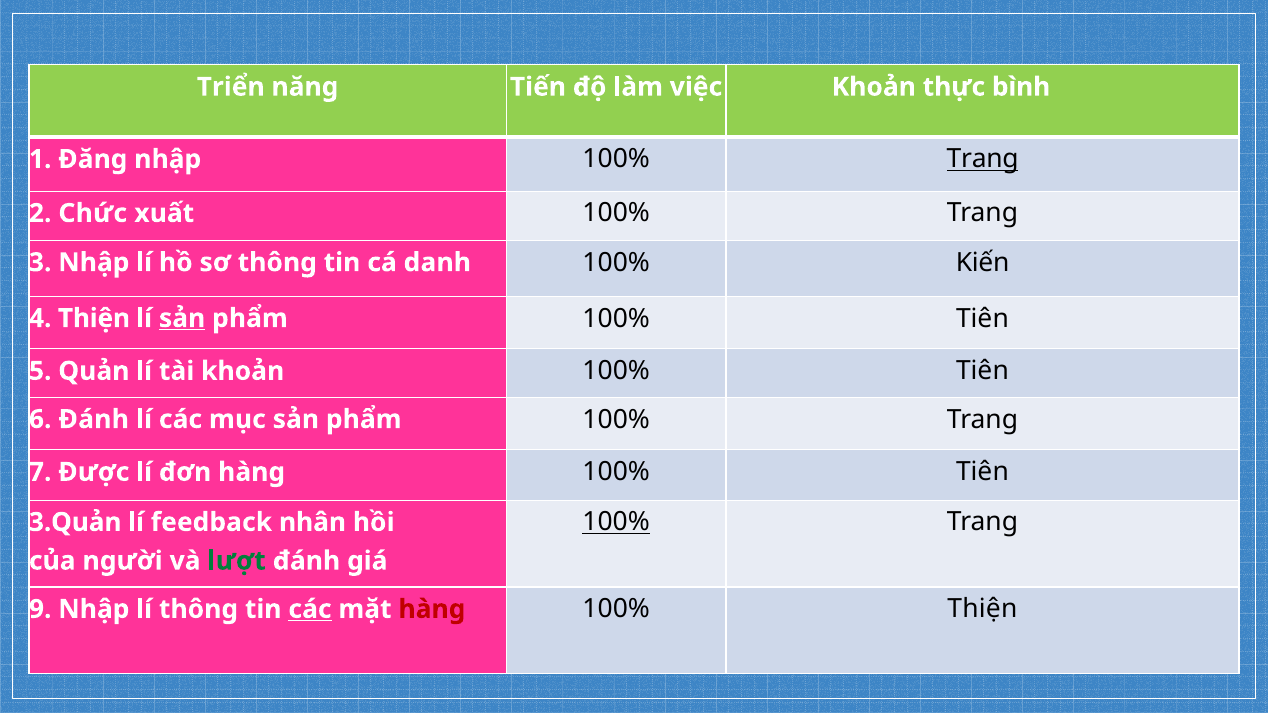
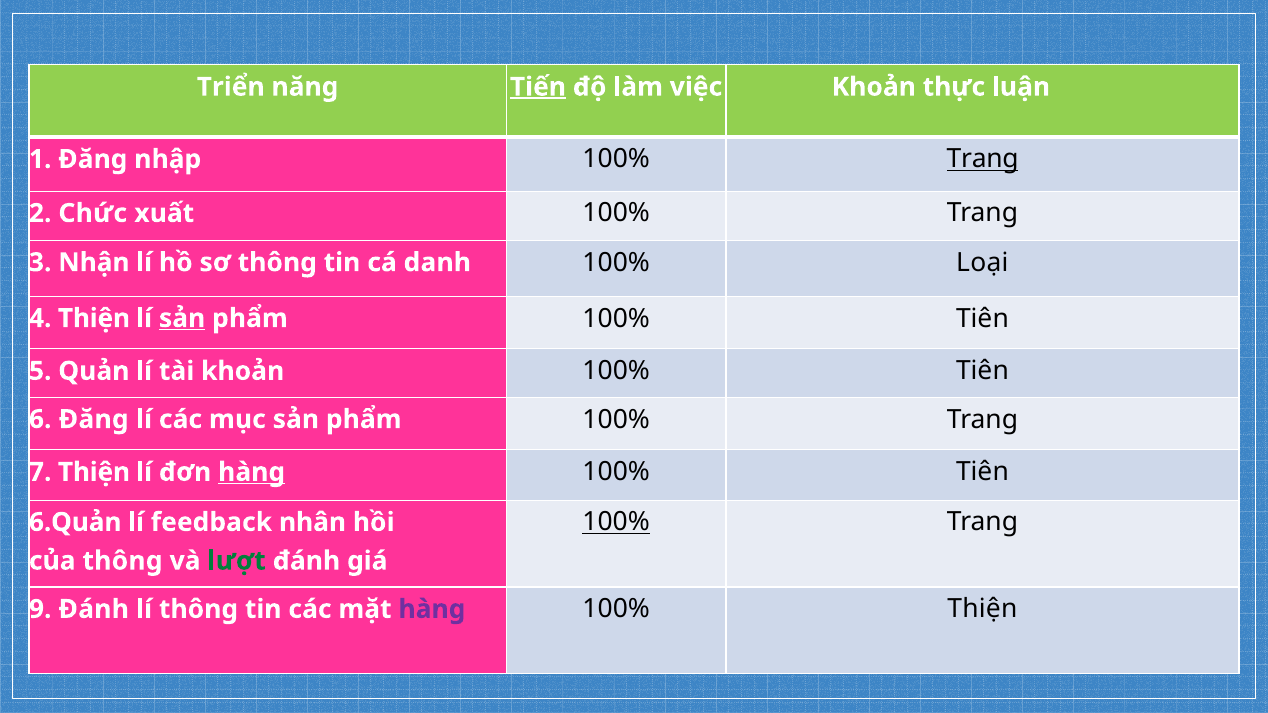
Tiến underline: none -> present (538, 87)
bình: bình -> luận (1021, 87)
3 Nhập: Nhập -> Nhận (94, 263)
Kiến: Kiến -> Loại (982, 263)
6 Đánh: Đánh -> Đăng (94, 419)
7 Được: Được -> Thiện (94, 472)
hàng underline: none -> present (252, 472)
3.Quản: 3.Quản -> 6.Quản (75, 522)
của người: người -> thông (123, 561)
9 Nhập: Nhập -> Đánh (94, 609)
các underline: present -> none (310, 609)
hàng colour: red -> purple (432, 609)
